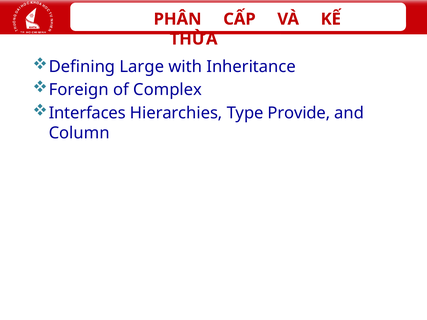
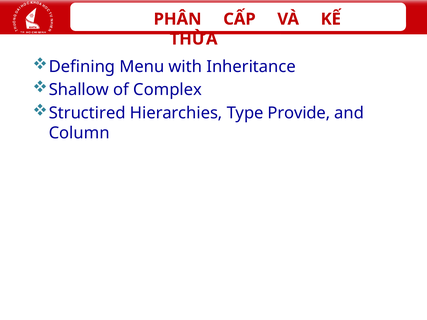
Large: Large -> Menu (142, 67)
Foreign: Foreign -> Shallow (79, 90)
Interfaces: Interfaces -> Structired (87, 113)
